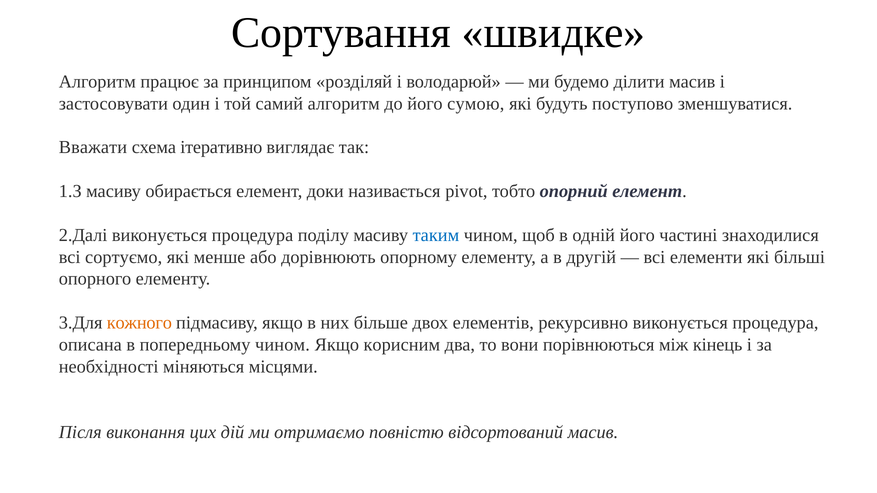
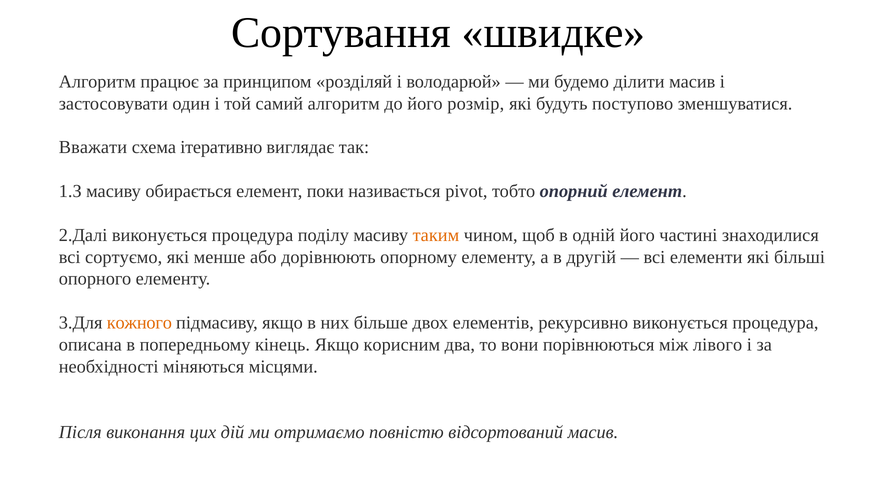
сумою: сумою -> розмір (476, 104)
доки: доки -> поки (325, 191)
таким colour: blue -> orange (436, 235)
попередньому чином: чином -> кінець (283, 345)
кінець: кінець -> лівого (718, 345)
